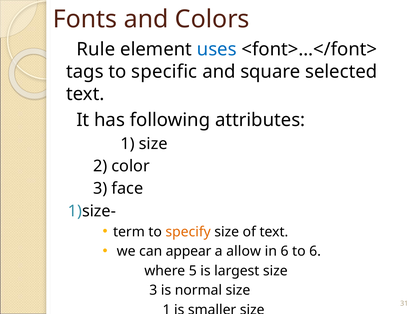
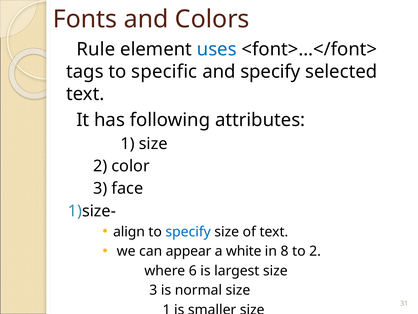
and square: square -> specify (270, 72)
term: term -> align (129, 231)
specify colour: orange -> blue (188, 231)
allow: allow -> white (244, 251)
in 6: 6 -> 8 (285, 251)
to 6: 6 -> 2 (315, 251)
5: 5 -> 6 (193, 270)
